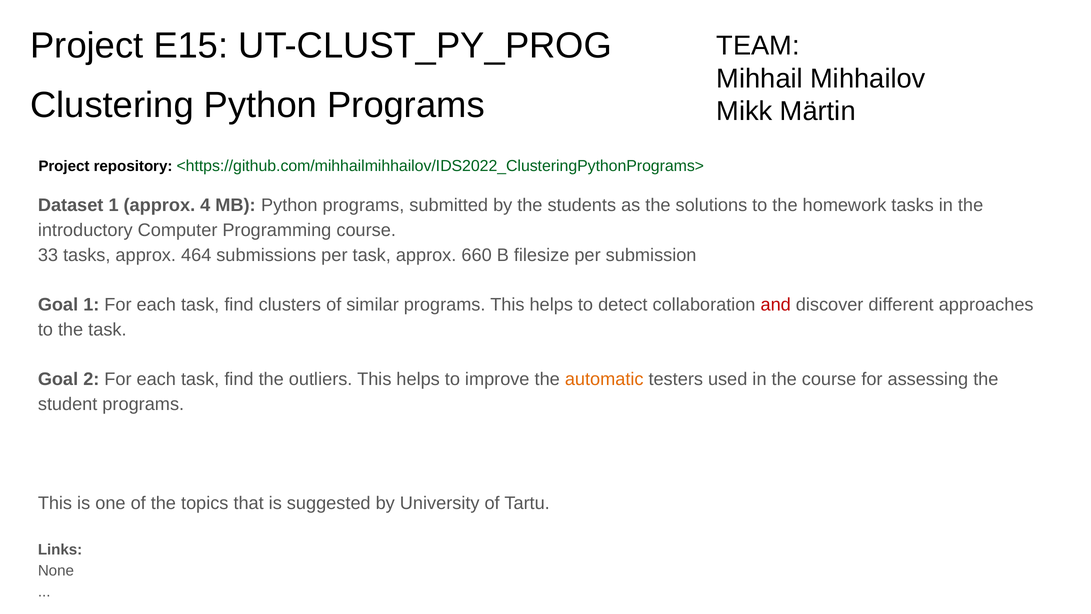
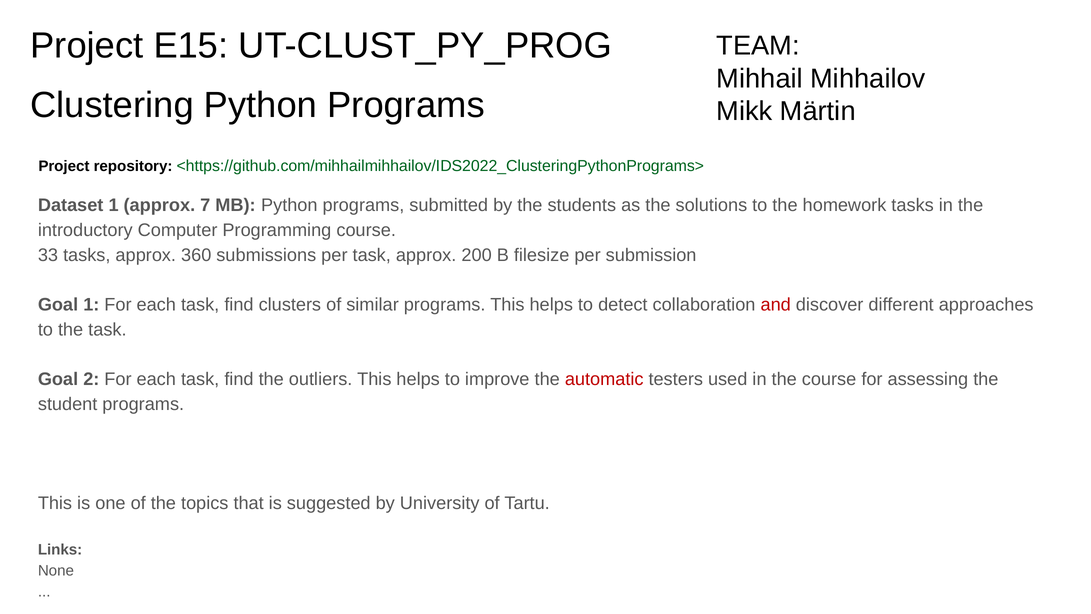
4: 4 -> 7 (205, 205)
464: 464 -> 360 (196, 255)
660: 660 -> 200 (477, 255)
automatic colour: orange -> red (604, 379)
